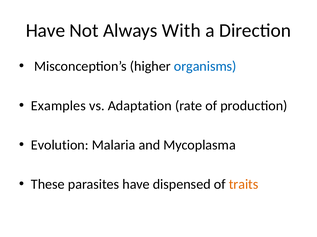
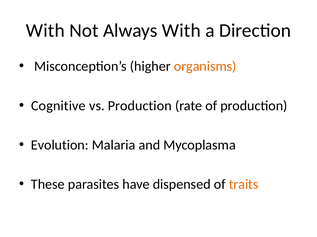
Have: Have -> With (45, 31)
organisms colour: blue -> orange (205, 67)
Examples: Examples -> Cognitive (58, 106)
vs Adaptation: Adaptation -> Production (140, 106)
